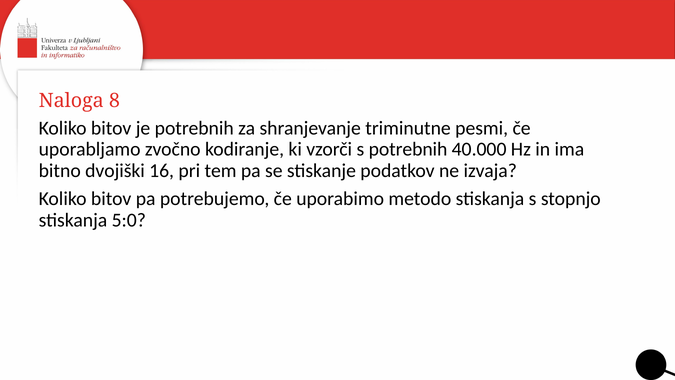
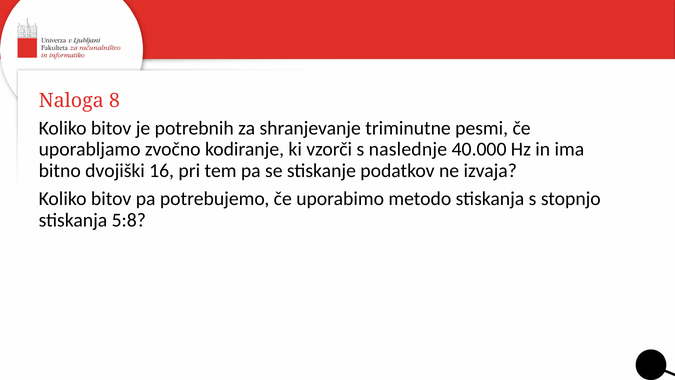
s potrebnih: potrebnih -> naslednje (408, 149)
5:0: 5:0 -> 5:8 (129, 220)
